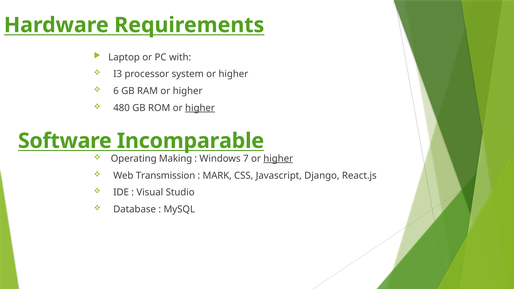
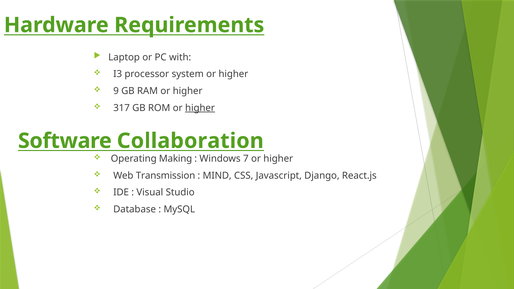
6: 6 -> 9 (116, 91)
480: 480 -> 317 (122, 108)
Incomparable: Incomparable -> Collaboration (190, 141)
higher underline: present -> none (278, 159)
MARK: MARK -> MIND (217, 176)
